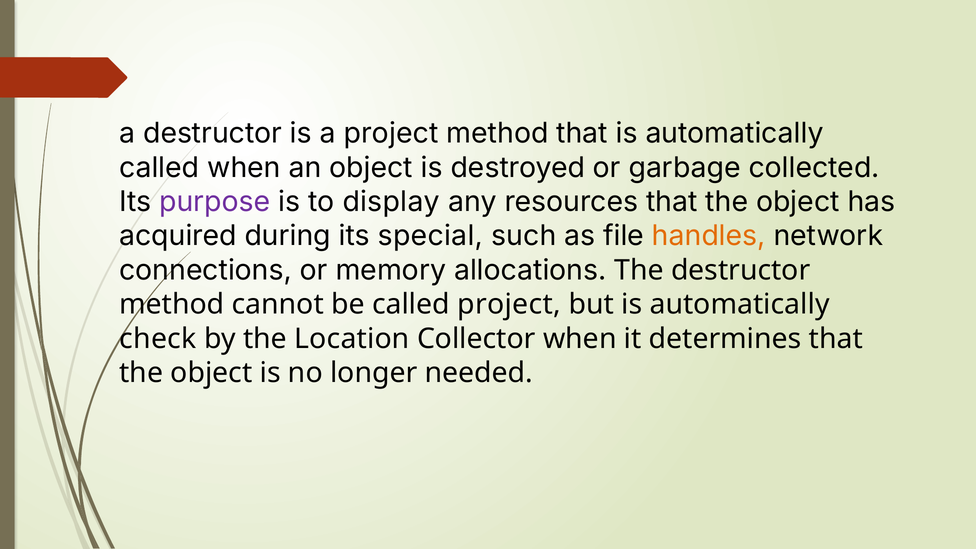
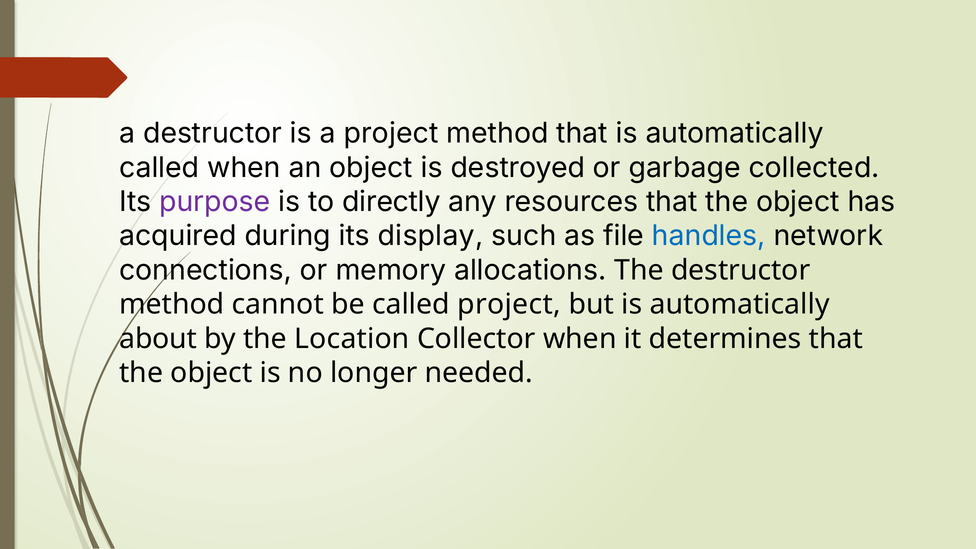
display: display -> directly (391, 202)
special: special -> display (430, 236)
handles colour: orange -> blue (709, 236)
check: check -> about (158, 339)
